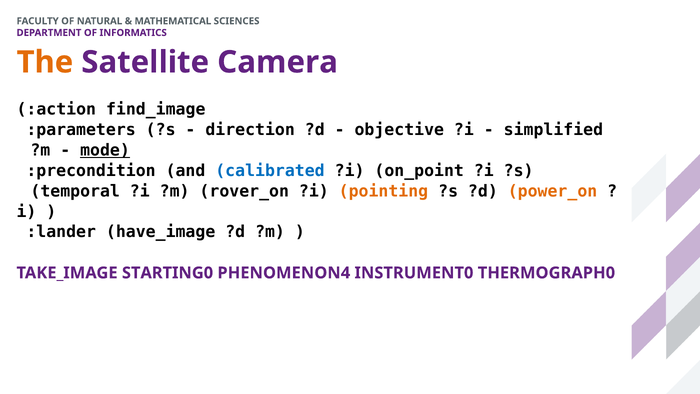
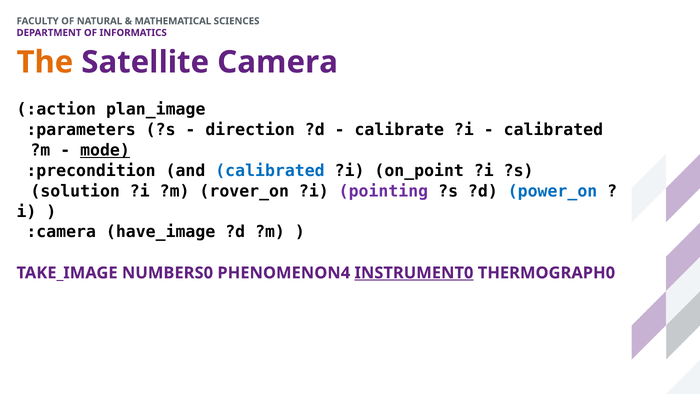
find_image: find_image -> plan_image (156, 109)
objective: objective -> calibrate (399, 130)
simplified: simplified -> calibrated (553, 130)
temporal: temporal -> solution (75, 191)
pointing colour: orange -> purple (383, 191)
power_on colour: orange -> blue (553, 191)
:lander: :lander -> :camera (61, 232)
STARTING0: STARTING0 -> NUMBERS0 (167, 273)
INSTRUMENT0 underline: none -> present (414, 273)
